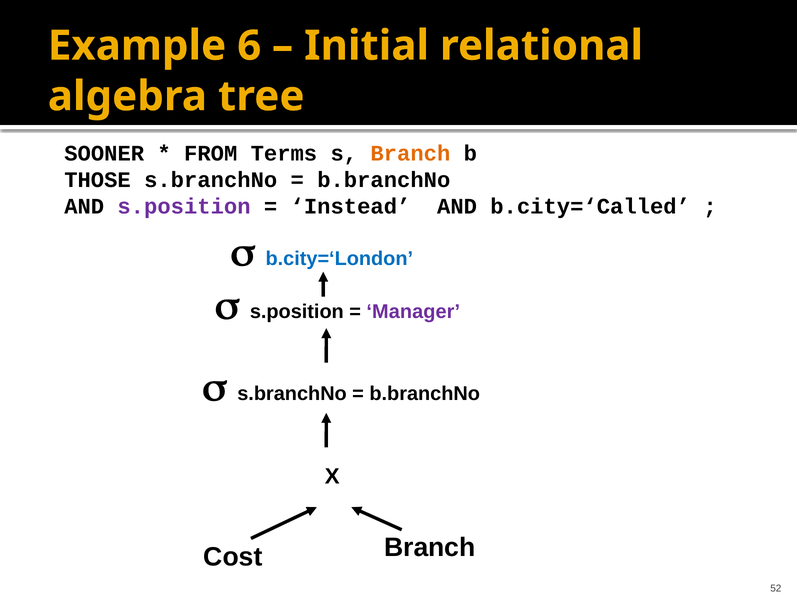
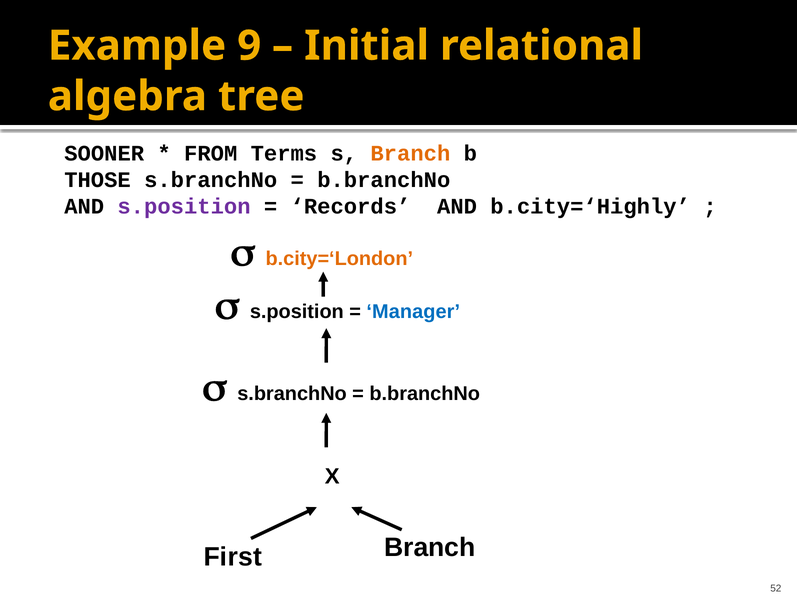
6: 6 -> 9 (249, 46)
Instead: Instead -> Records (350, 206)
b.city=‘Called: b.city=‘Called -> b.city=‘Highly (590, 206)
b.city=‘London colour: blue -> orange (339, 259)
Manager colour: purple -> blue (413, 312)
Cost: Cost -> First (233, 557)
